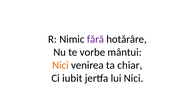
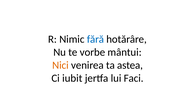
fără colour: purple -> blue (95, 39)
chiar: chiar -> astea (130, 65)
lui Nici: Nici -> Faci (134, 78)
